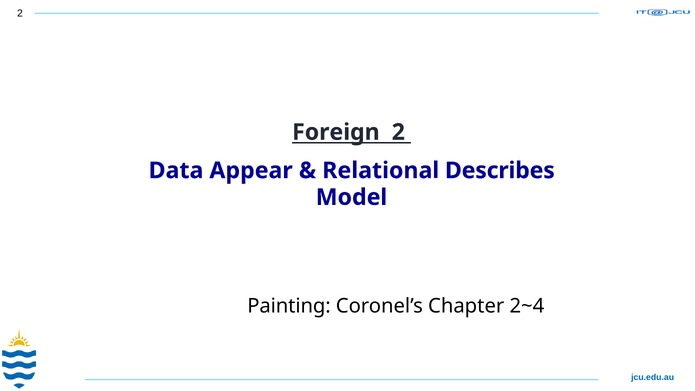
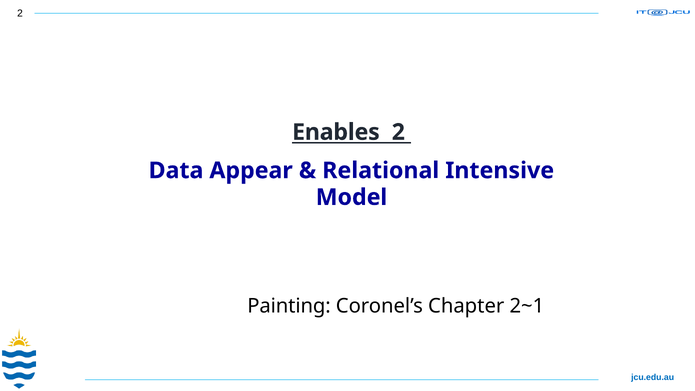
Foreign: Foreign -> Enables (336, 132)
Describes: Describes -> Intensive (500, 171)
2~4: 2~4 -> 2~1 (527, 306)
